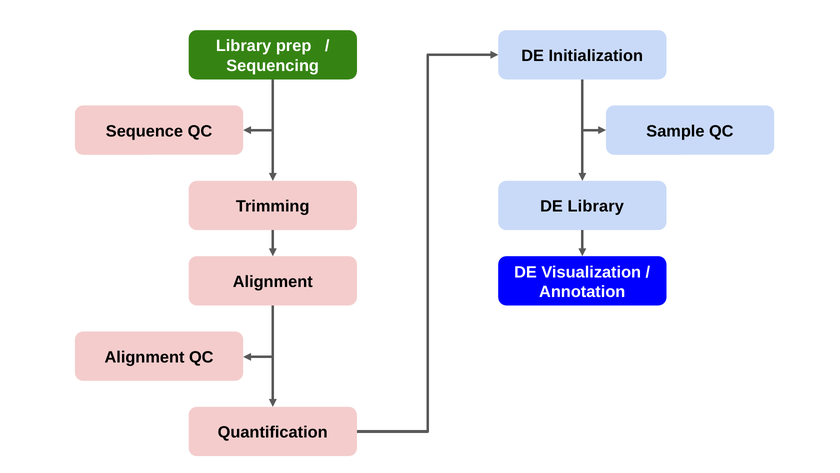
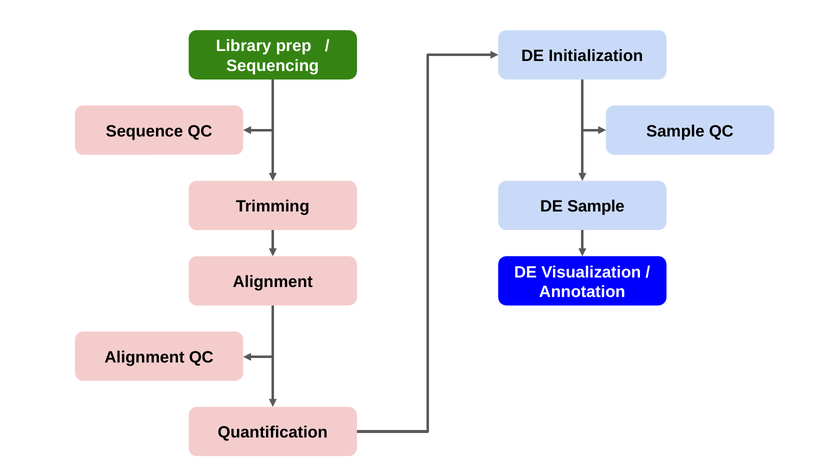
DE Library: Library -> Sample (596, 206)
